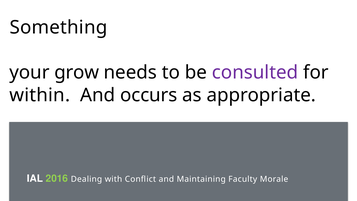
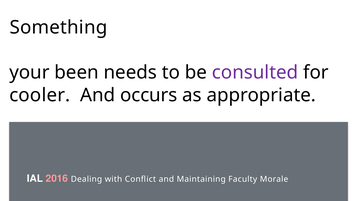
grow: grow -> been (77, 72)
within: within -> cooler (40, 95)
2016 colour: light green -> pink (57, 178)
